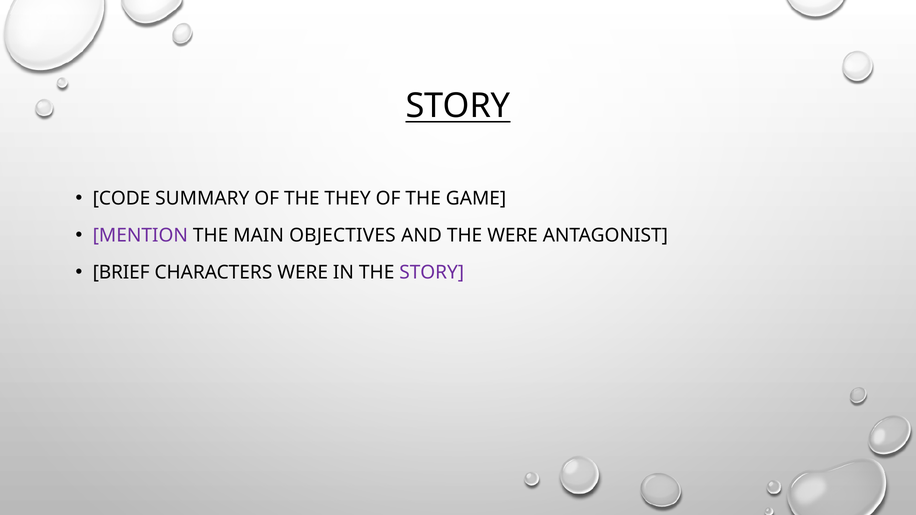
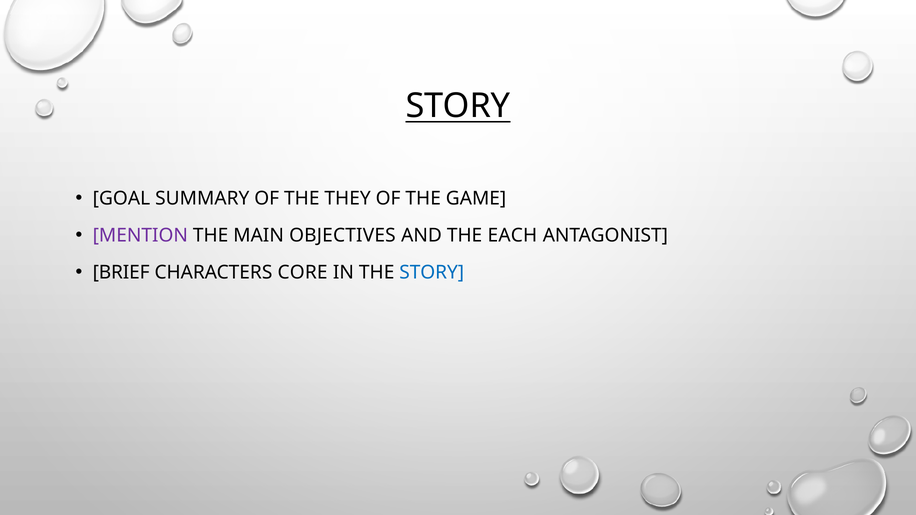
CODE: CODE -> GOAL (121, 199)
THE WERE: WERE -> EACH (512, 236)
CHARACTERS WERE: WERE -> CORE (303, 273)
STORY colour: purple -> blue (432, 273)
